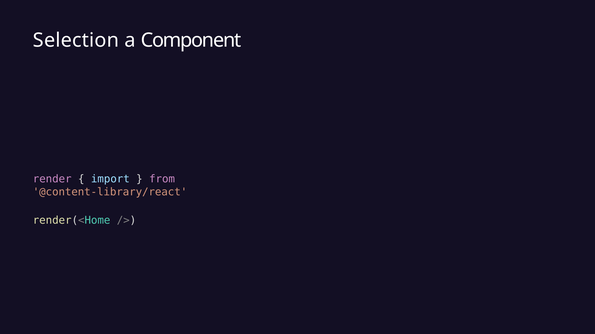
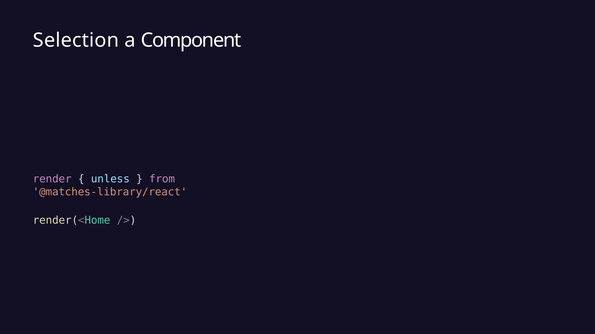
import: import -> unless (110, 179)
@content-library/react: @content-library/react -> @matches-library/react (110, 192)
